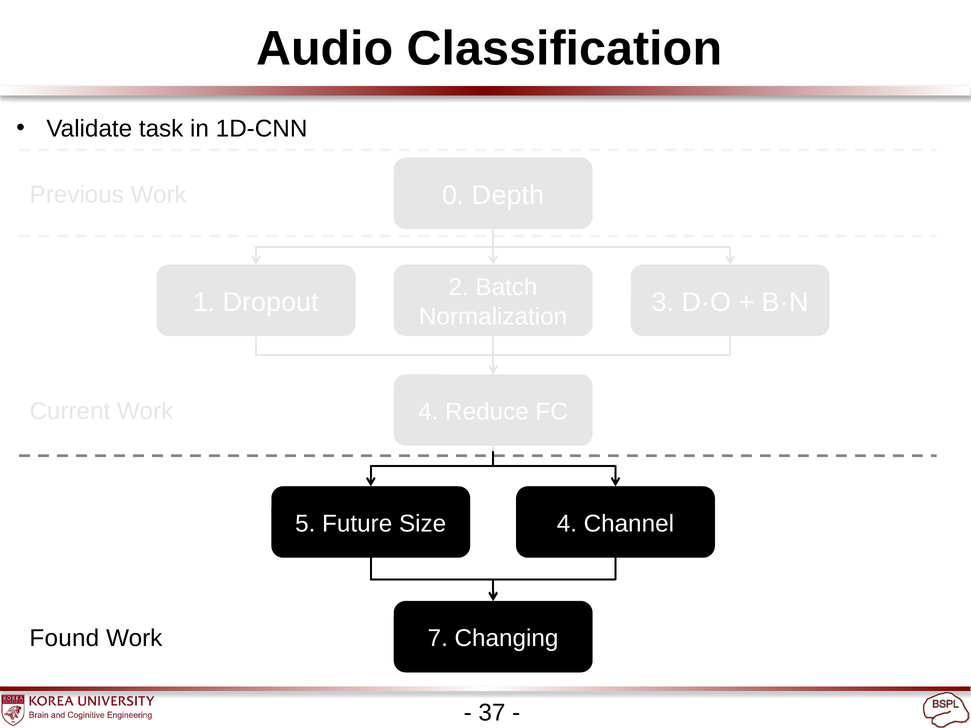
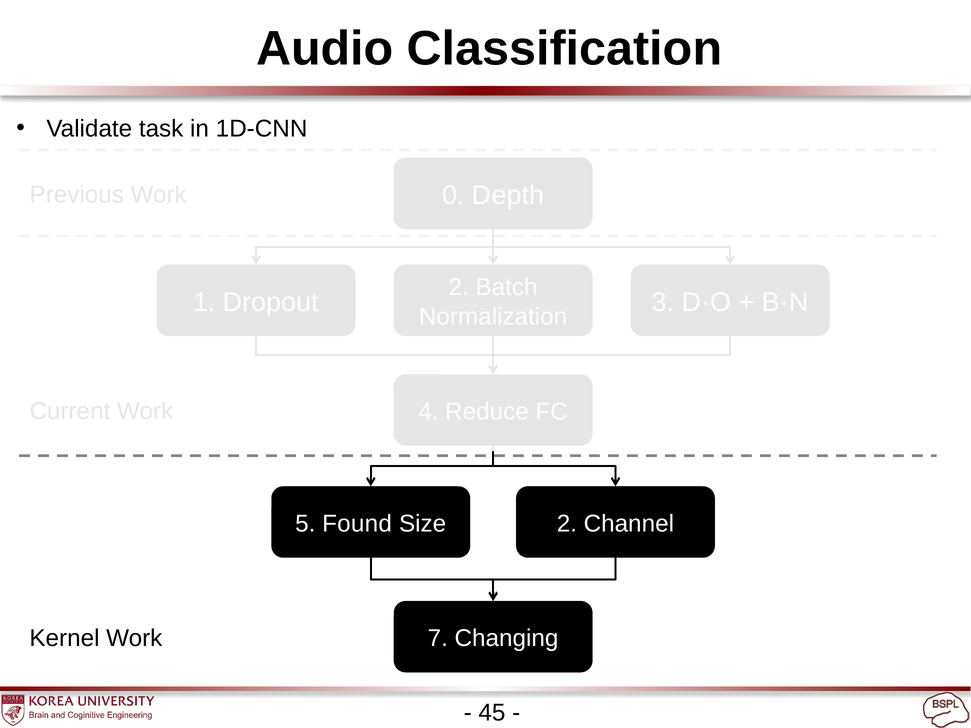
Future: Future -> Found (357, 524)
Size 4: 4 -> 2 (567, 524)
Found: Found -> Kernel (64, 638)
37: 37 -> 45 (492, 713)
